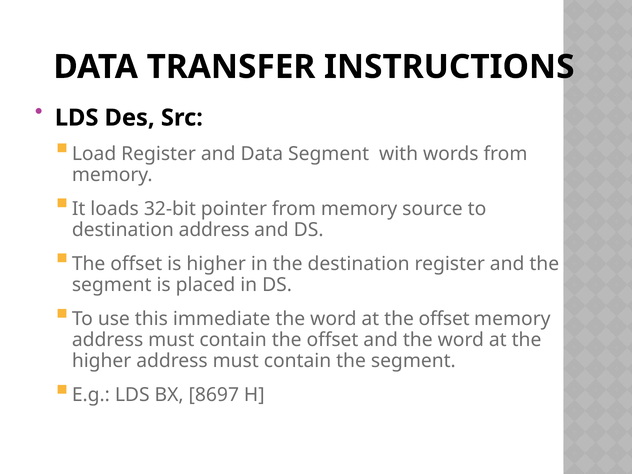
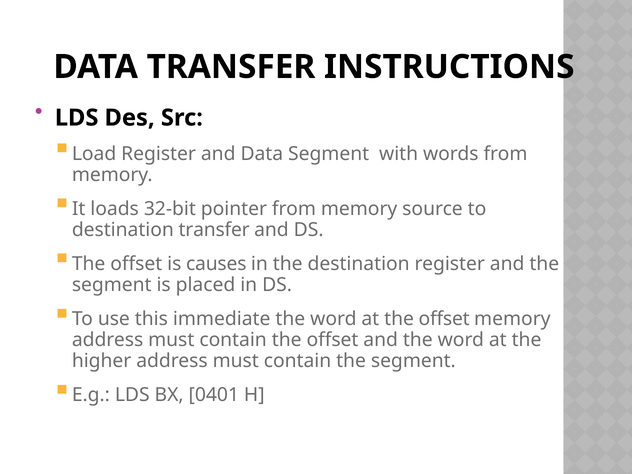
destination address: address -> transfer (214, 230)
is higher: higher -> causes (216, 264)
8697: 8697 -> 0401 (214, 395)
